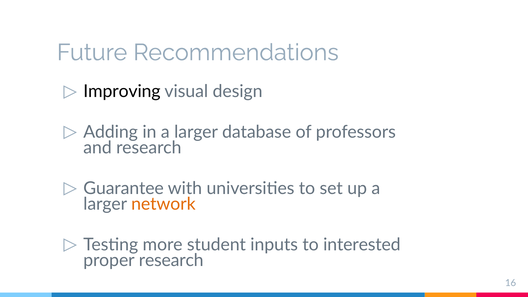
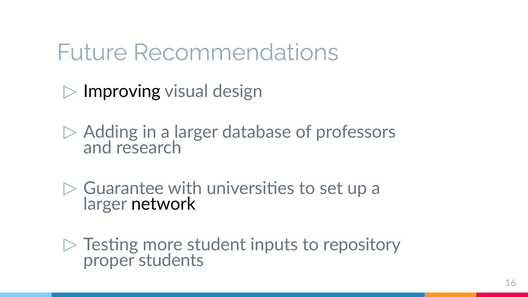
network colour: orange -> black (163, 204)
interested: interested -> repository (362, 245)
proper research: research -> students (171, 260)
